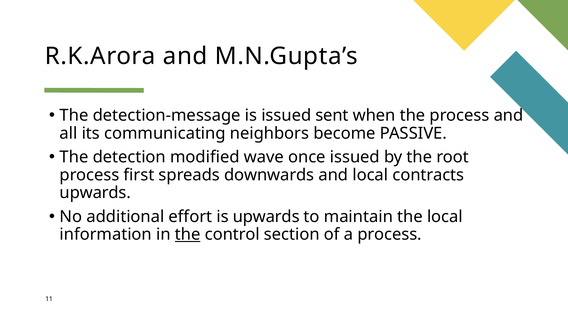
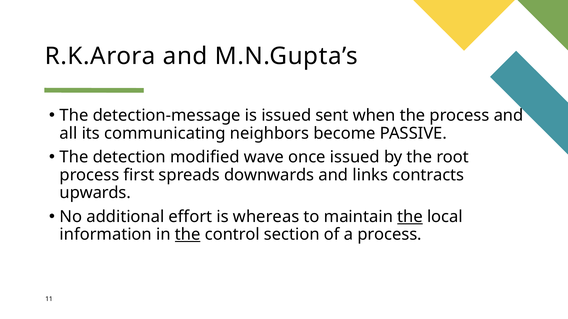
and local: local -> links (370, 175)
is upwards: upwards -> whereas (266, 217)
the underline: none -> present (410, 217)
